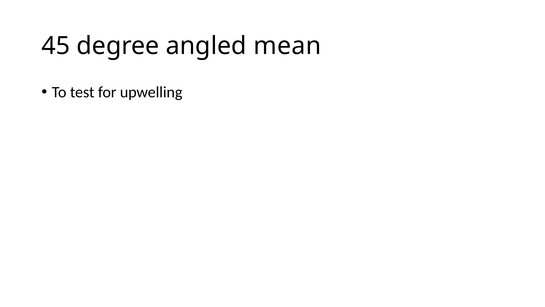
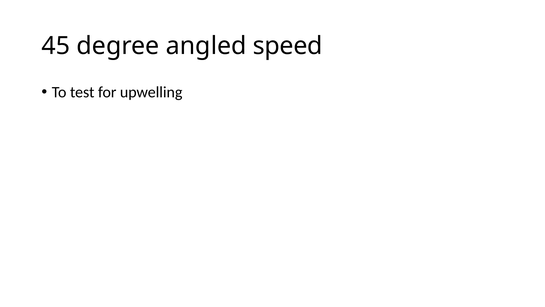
mean: mean -> speed (288, 46)
